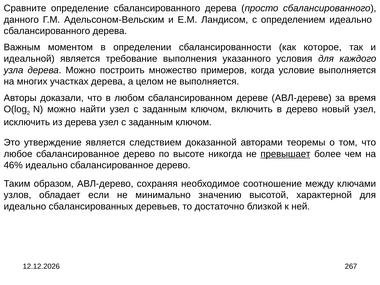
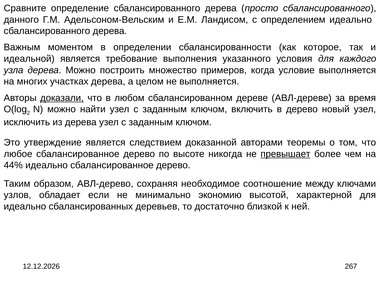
доказали underline: none -> present (62, 98)
46%: 46% -> 44% (13, 165)
значению: значению -> экономию (220, 195)
